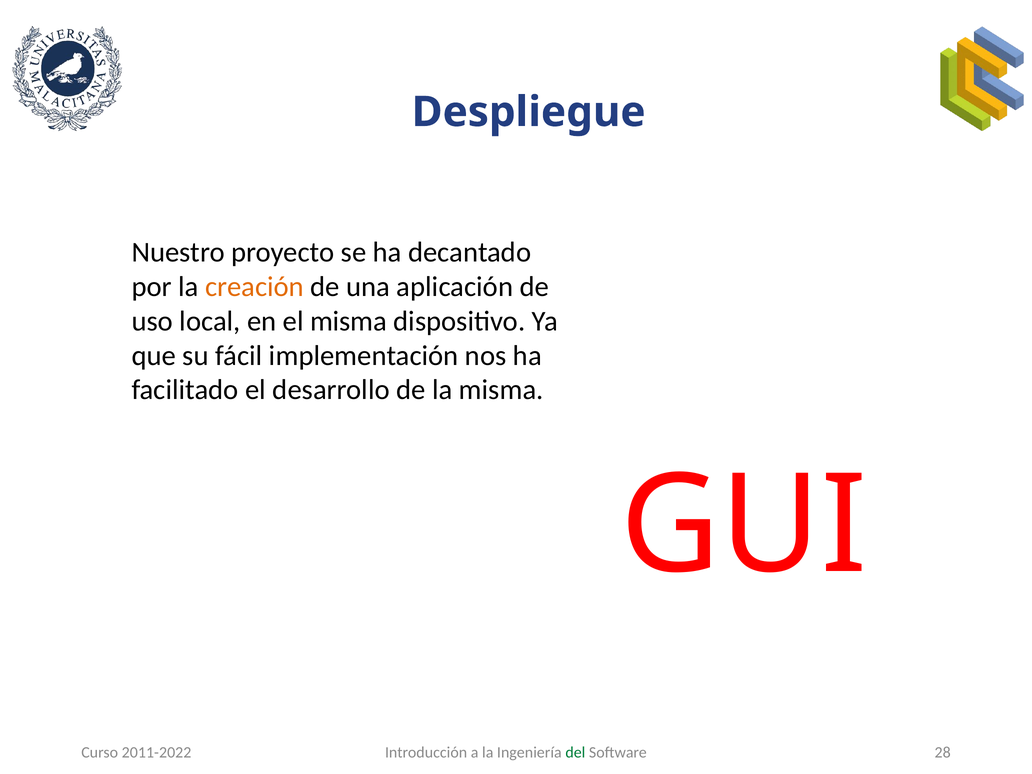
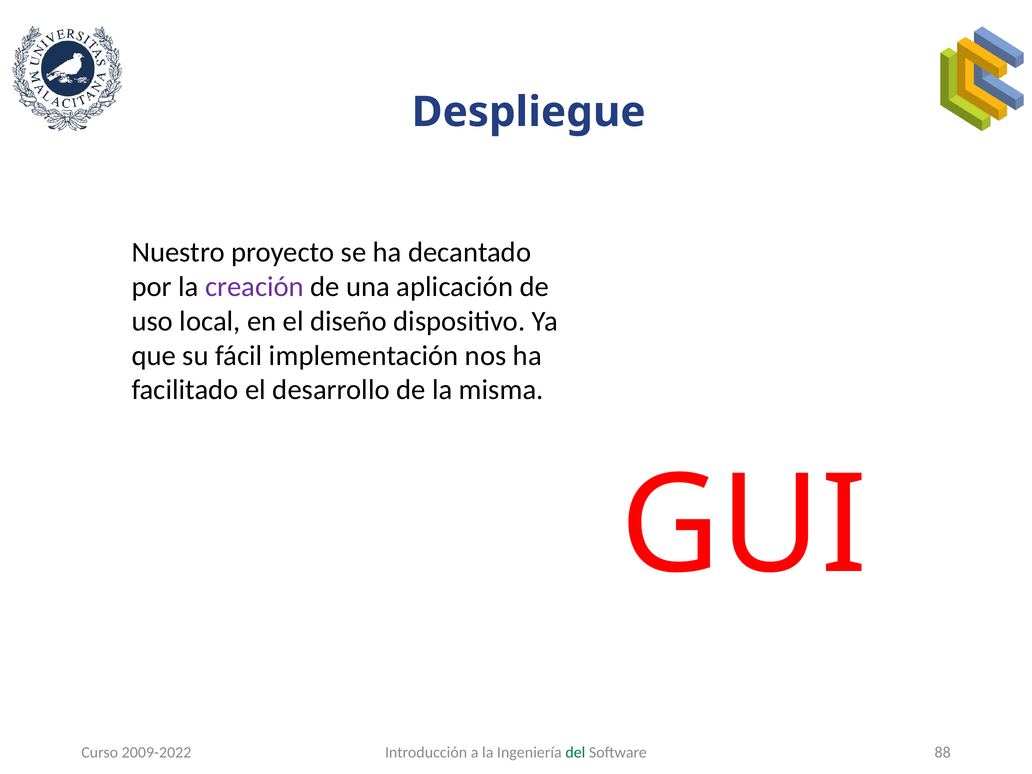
creación colour: orange -> purple (254, 287)
el misma: misma -> diseño (349, 321)
2011-2022: 2011-2022 -> 2009-2022 (157, 753)
28: 28 -> 88 (943, 752)
